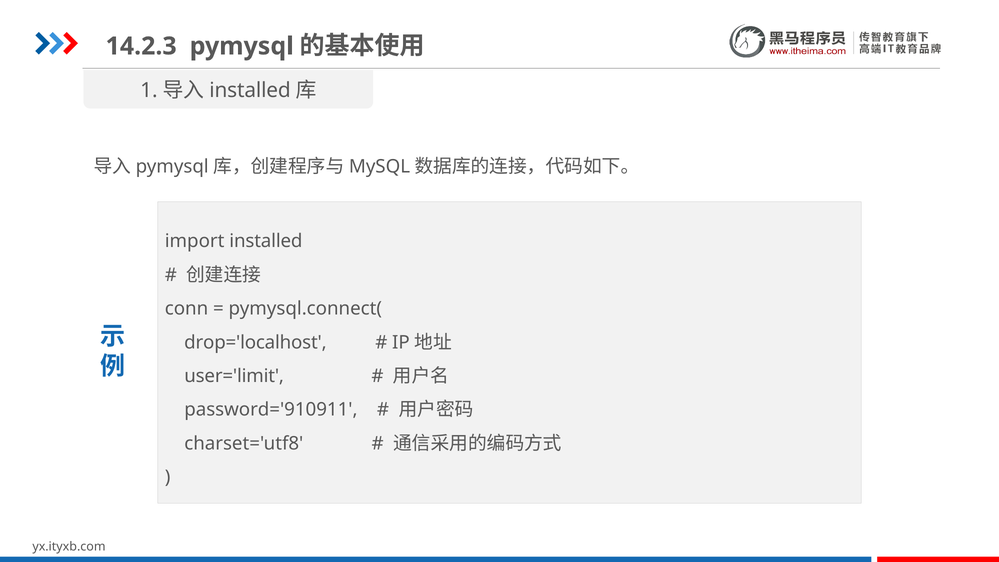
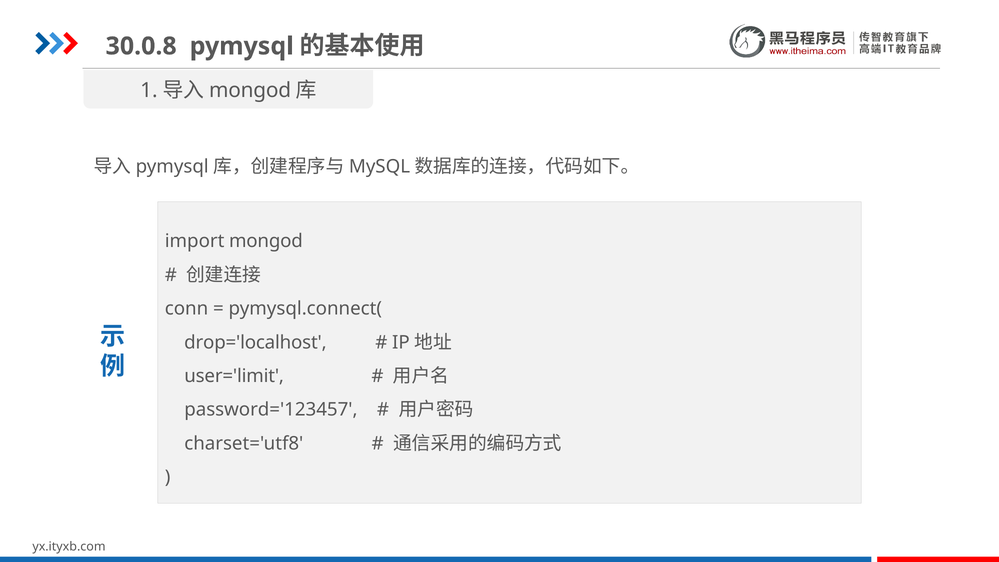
14.2.3: 14.2.3 -> 30.0.8 (141, 46)
installed: installed -> mongod (250, 91)
import installed: installed -> mongod (266, 241)
password='910911: password='910911 -> password='123457 (271, 410)
